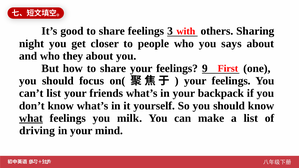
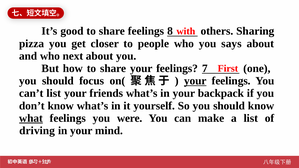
3: 3 -> 8 (170, 31)
night: night -> pizza (32, 44)
they: they -> next (73, 56)
9: 9 -> 7 (205, 68)
your underline: none -> present (195, 81)
milk: milk -> were (130, 118)
